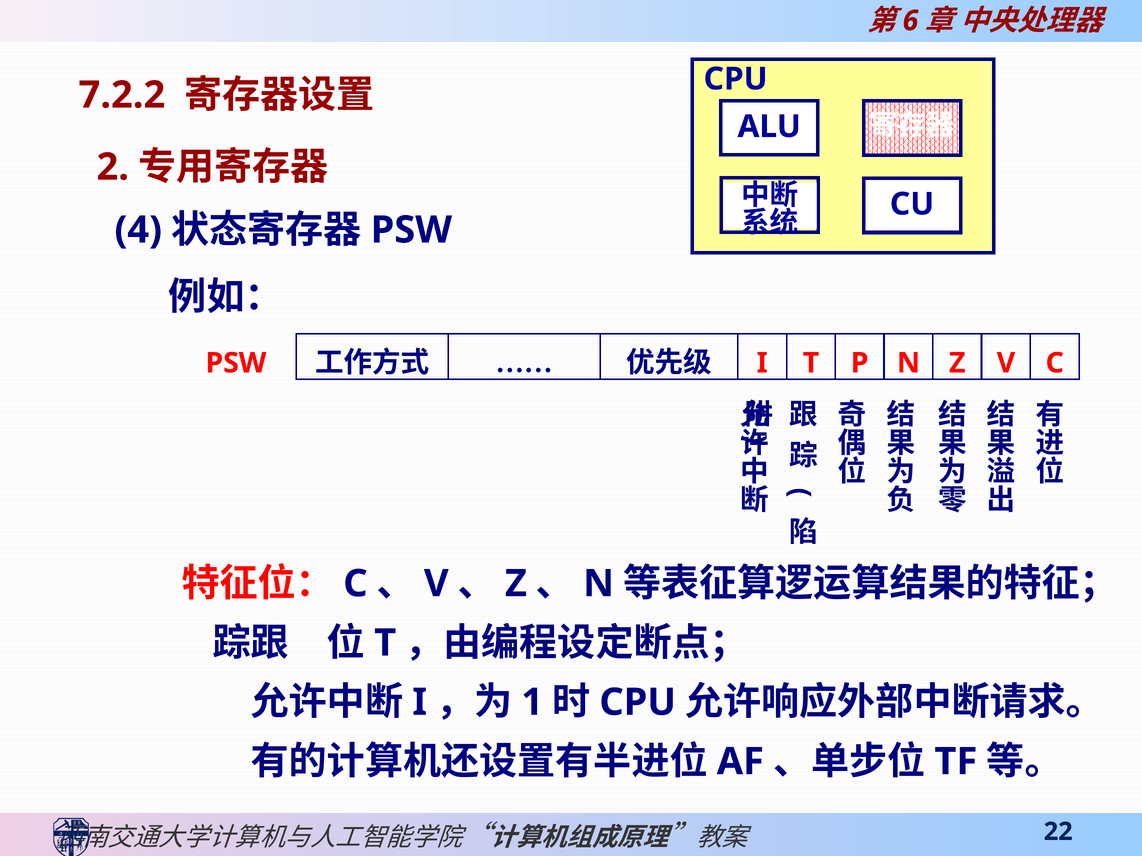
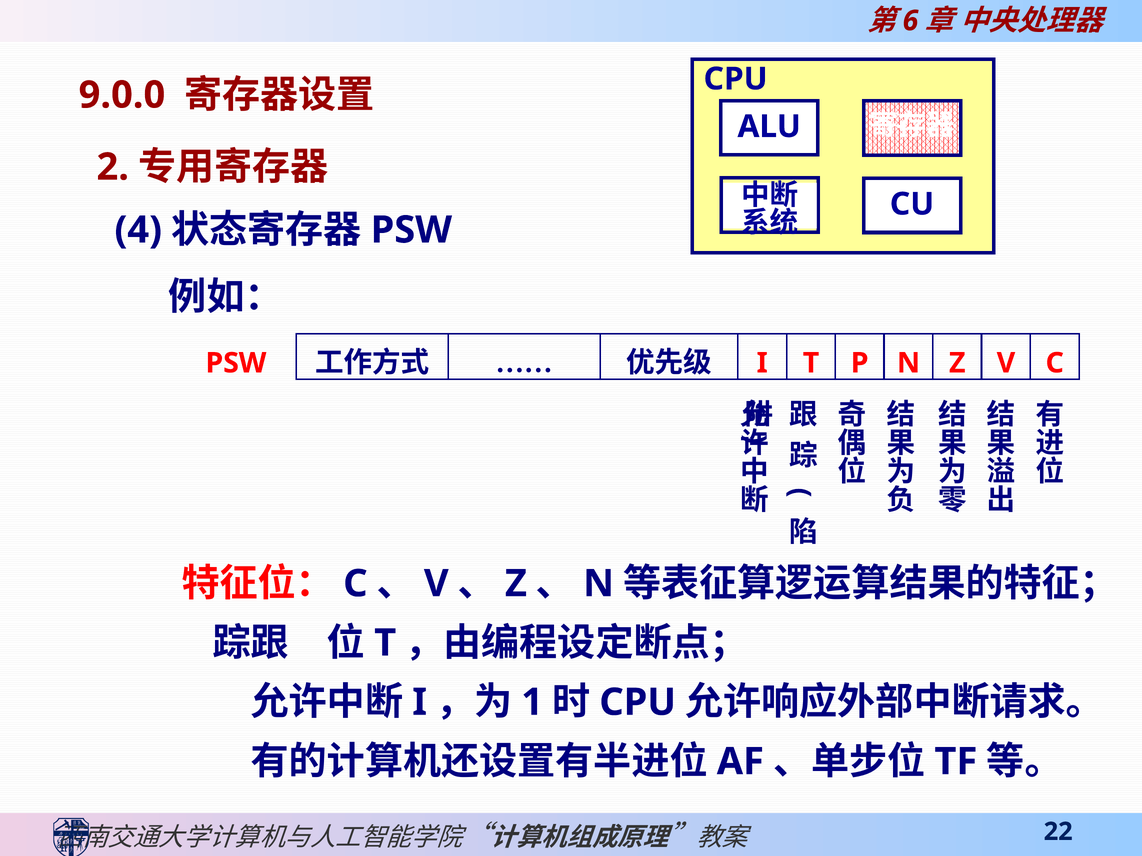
7.2.2: 7.2.2 -> 9.0.0 (122, 95)
